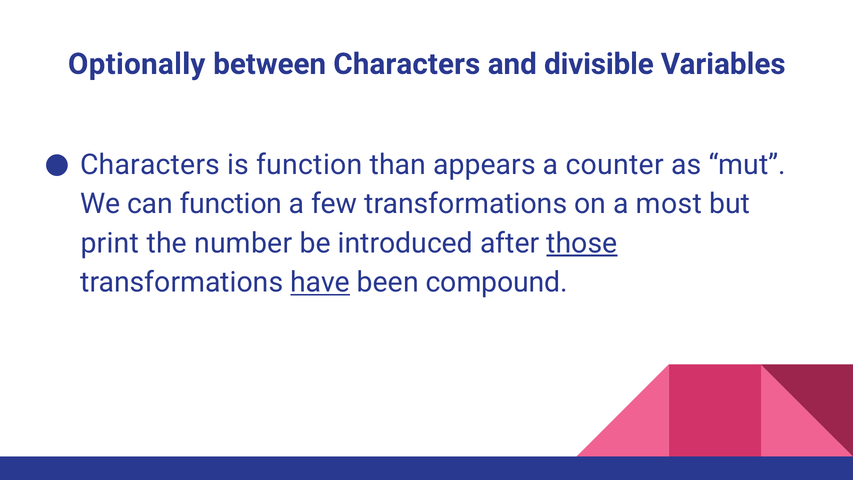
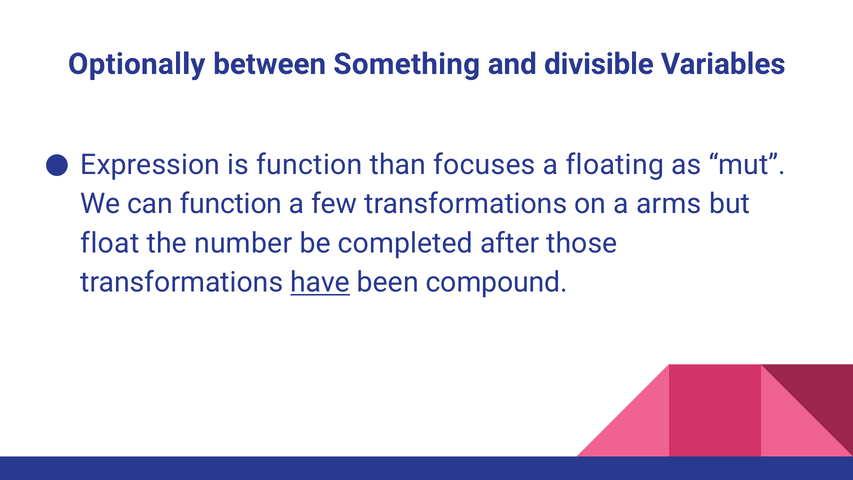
between Characters: Characters -> Something (407, 64)
Characters: Characters -> Expression (150, 165)
appears: appears -> focuses (484, 165)
counter: counter -> floating (615, 165)
most: most -> arms (669, 204)
print: print -> float (110, 243)
introduced: introduced -> completed (405, 243)
those underline: present -> none (582, 243)
